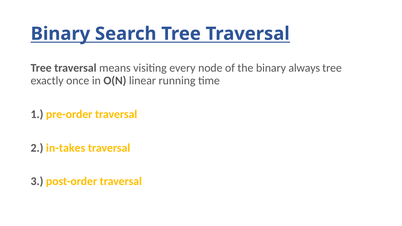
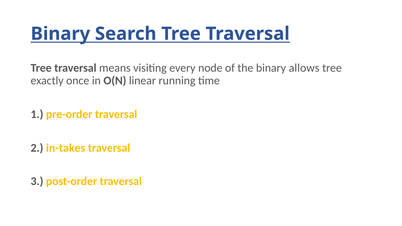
always: always -> allows (304, 68)
